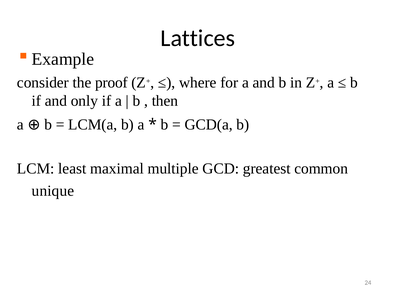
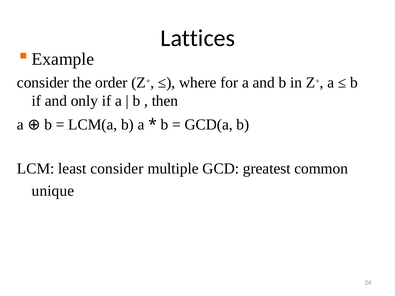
proof: proof -> order (111, 83)
least maximal: maximal -> consider (117, 169)
